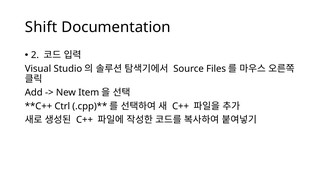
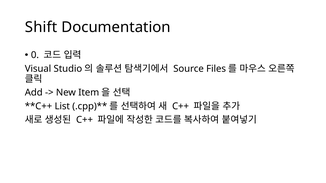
2: 2 -> 0 (35, 55)
Ctrl: Ctrl -> List (62, 106)
